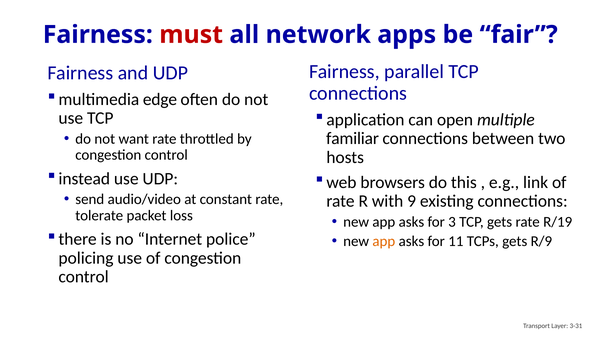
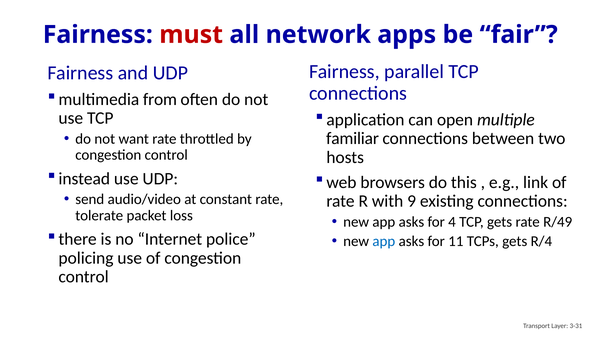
edge: edge -> from (160, 99)
3: 3 -> 4 (452, 221)
R/19: R/19 -> R/49 (558, 221)
app colour: orange -> blue (384, 241)
R/9: R/9 -> R/4 (541, 241)
